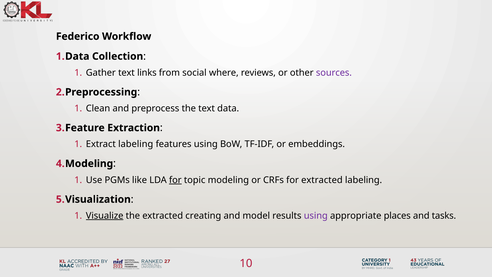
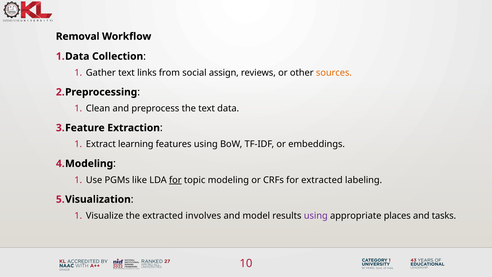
Federico: Federico -> Removal (78, 36)
where: where -> assign (224, 73)
sources colour: purple -> orange (334, 73)
Extract labeling: labeling -> learning (136, 144)
Visualize underline: present -> none (105, 216)
creating: creating -> involves (203, 216)
